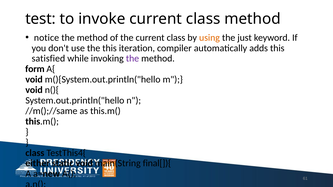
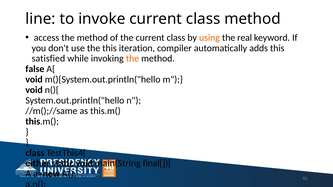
test: test -> line (40, 19)
notice: notice -> access (47, 38)
just: just -> real (245, 38)
the colour: purple -> orange (132, 59)
form: form -> false (35, 69)
